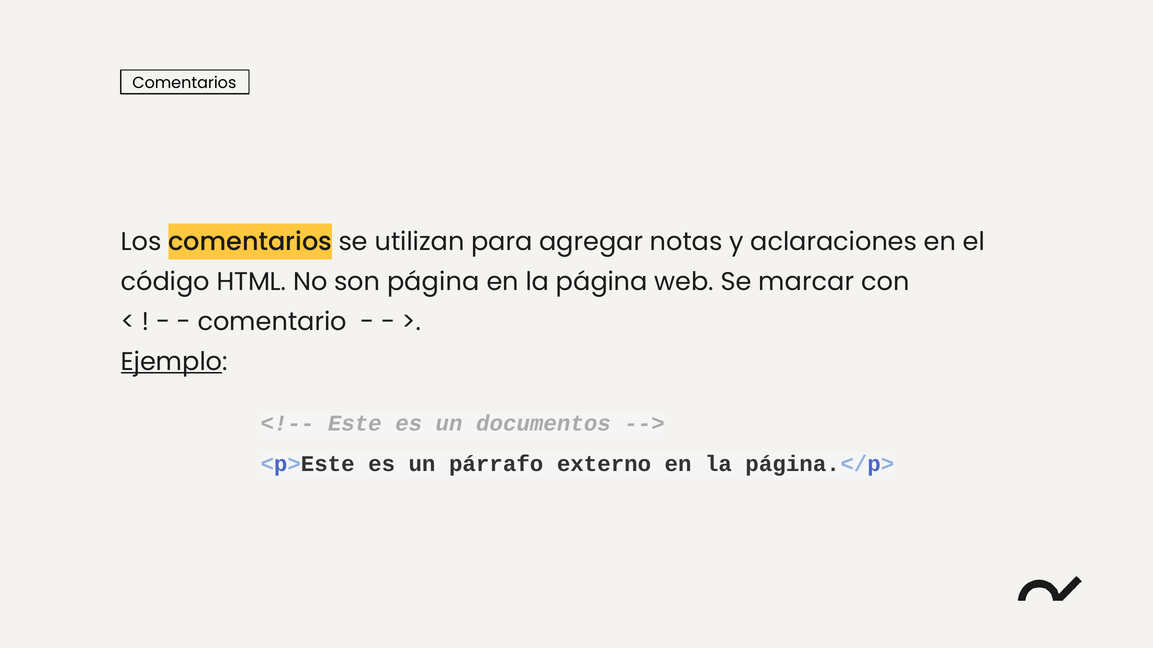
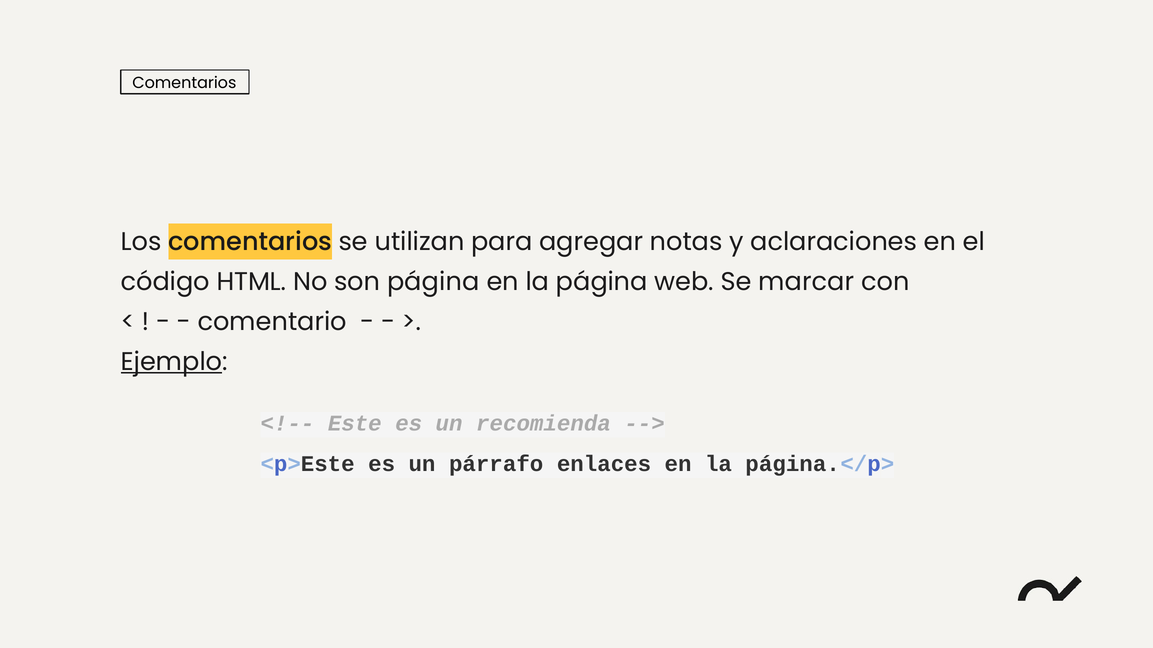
documentos: documentos -> recomienda (543, 424)
externo: externo -> enlaces (604, 464)
